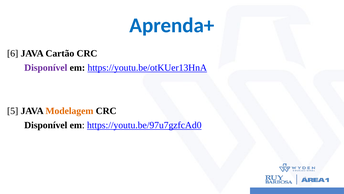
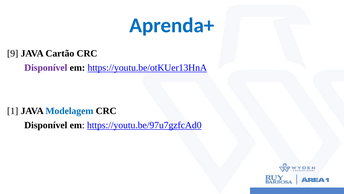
6: 6 -> 9 (13, 53)
5: 5 -> 1 (13, 111)
Modelagem colour: orange -> blue (69, 111)
